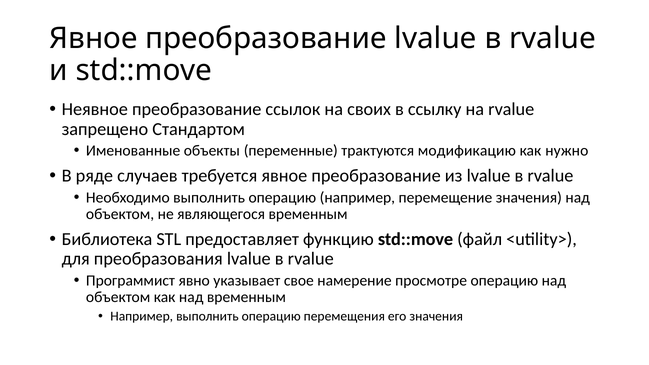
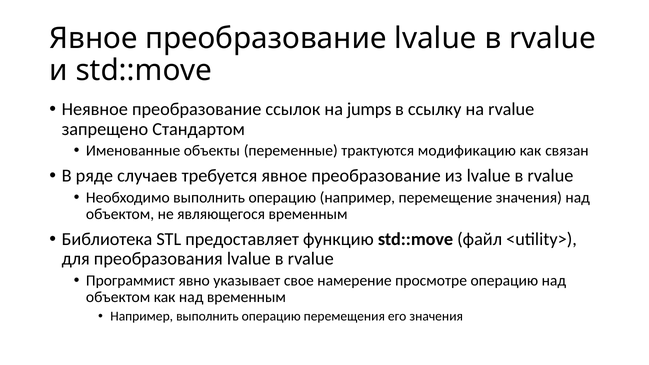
своих: своих -> jumps (369, 109)
нужно: нужно -> связан (567, 151)
